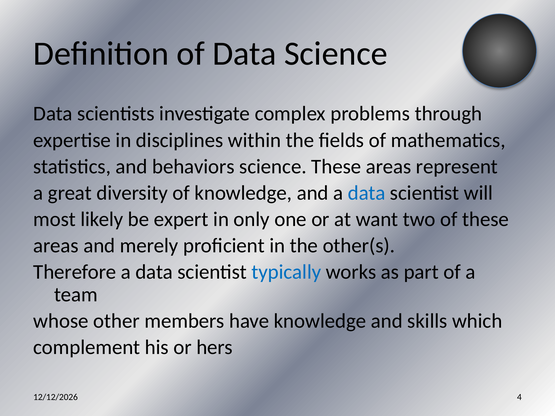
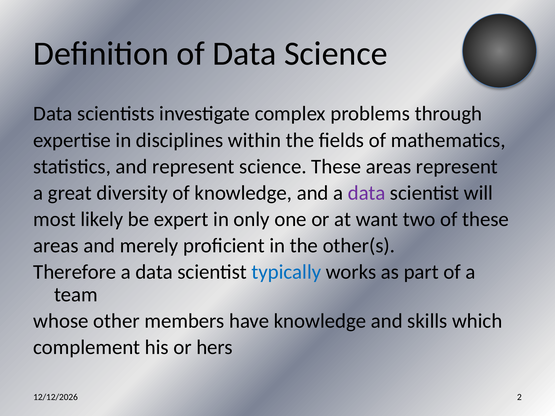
and behaviors: behaviors -> represent (193, 167)
data colour: blue -> purple (367, 193)
4: 4 -> 2 (519, 397)
